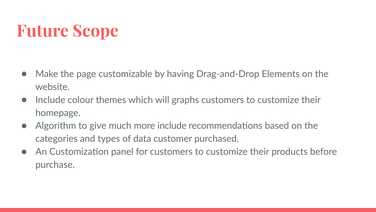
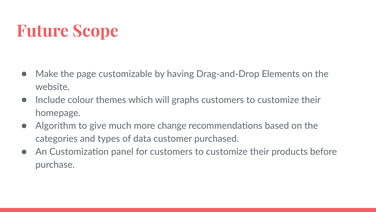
more include: include -> change (172, 126)
